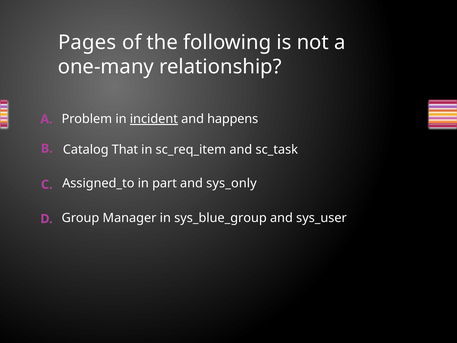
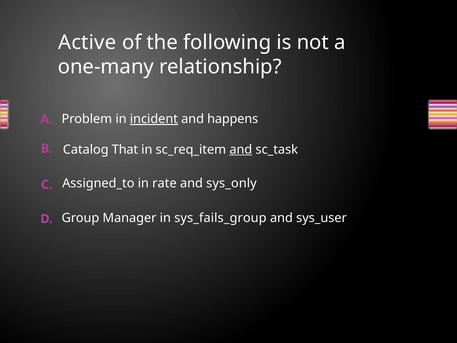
Pages: Pages -> Active (87, 43)
and underline: none -> present (241, 149)
part: part -> rate (164, 183)
sys_blue_group: sys_blue_group -> sys_fails_group (220, 218)
